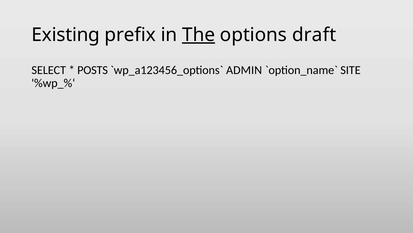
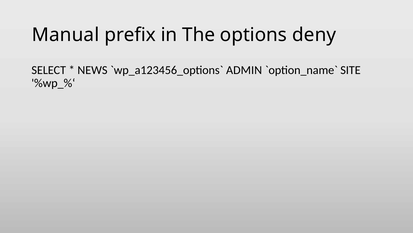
Existing: Existing -> Manual (66, 35)
The underline: present -> none (199, 35)
draft: draft -> deny (314, 35)
POSTS: POSTS -> NEWS (92, 70)
